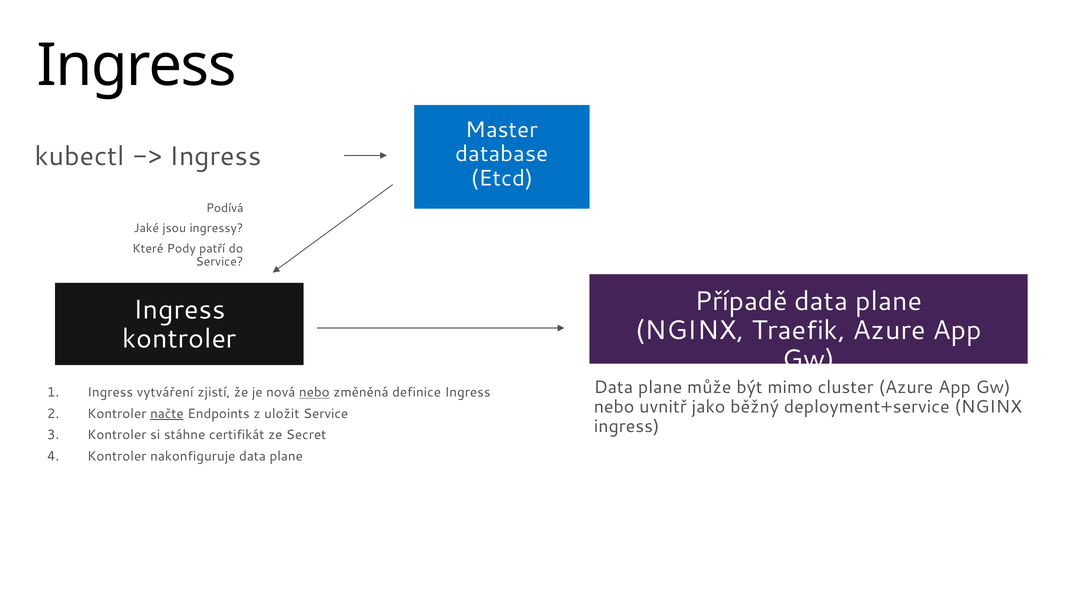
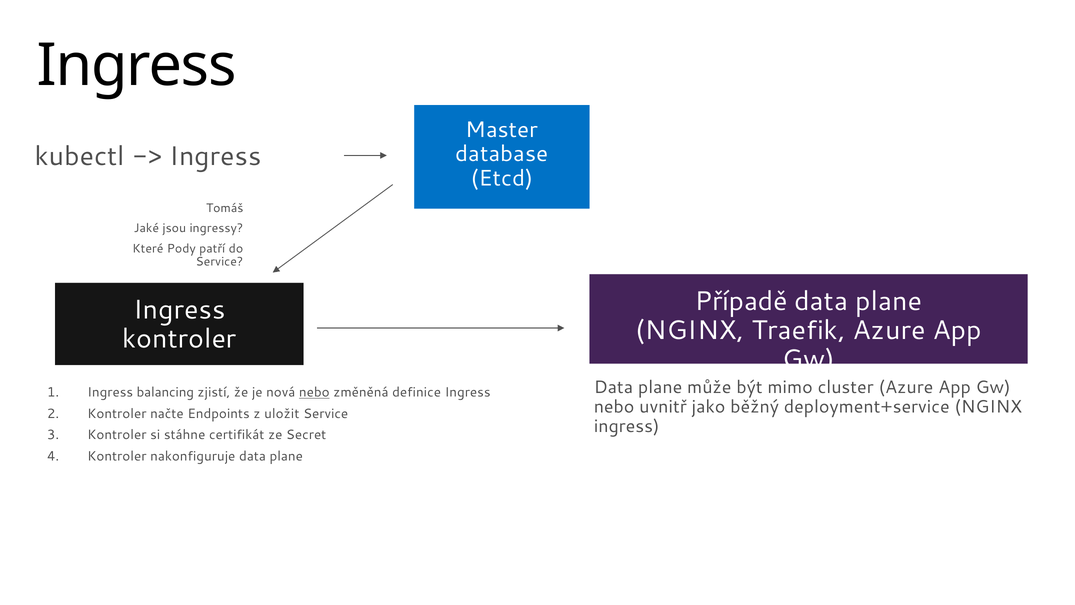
Podívá: Podívá -> Tomáš (225, 208)
vytváření: vytváření -> balancing (165, 392)
načte underline: present -> none (167, 413)
